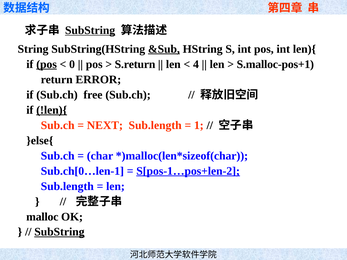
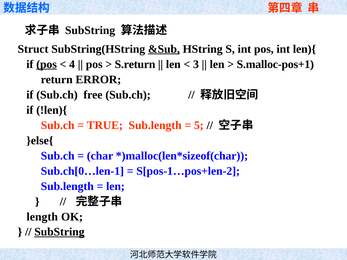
SubString underline: present -> none (90, 30)
String: String -> Struct (33, 49)
0: 0 -> 4 (72, 64)
4: 4 -> 3 (196, 64)
!len){ underline: present -> none (52, 110)
NEXT: NEXT -> TRUE (105, 125)
1: 1 -> 5 (199, 125)
S[pos-1…pos+len-2 underline: present -> none (188, 171)
malloc: malloc -> length (42, 217)
